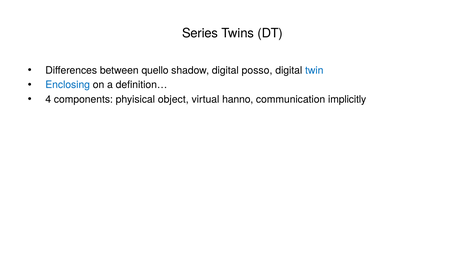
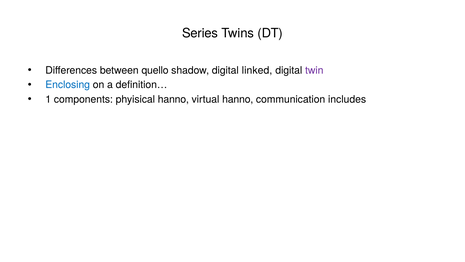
posso: posso -> linked (257, 70)
twin colour: blue -> purple (314, 70)
4: 4 -> 1 (48, 99)
phyisical object: object -> hanno (173, 99)
implicitly: implicitly -> includes (347, 99)
